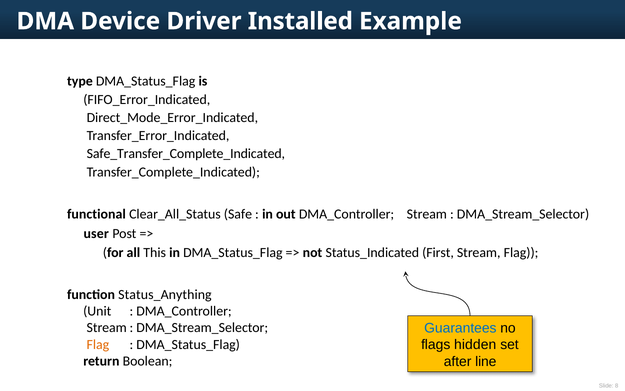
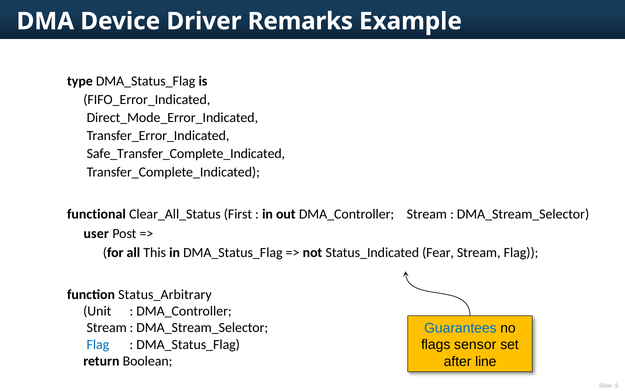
Installed: Installed -> Remarks (300, 21)
Safe: Safe -> First (238, 214)
First: First -> Fear (438, 252)
Status_Anything: Status_Anything -> Status_Arbitrary (165, 294)
hidden: hidden -> sensor (475, 344)
Flag colour: orange -> blue (98, 344)
